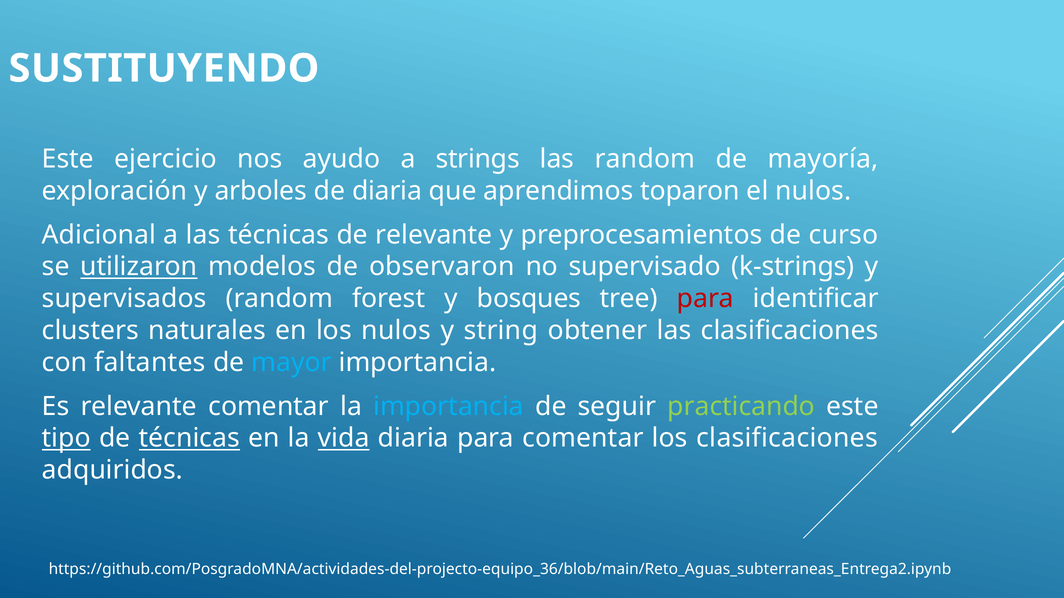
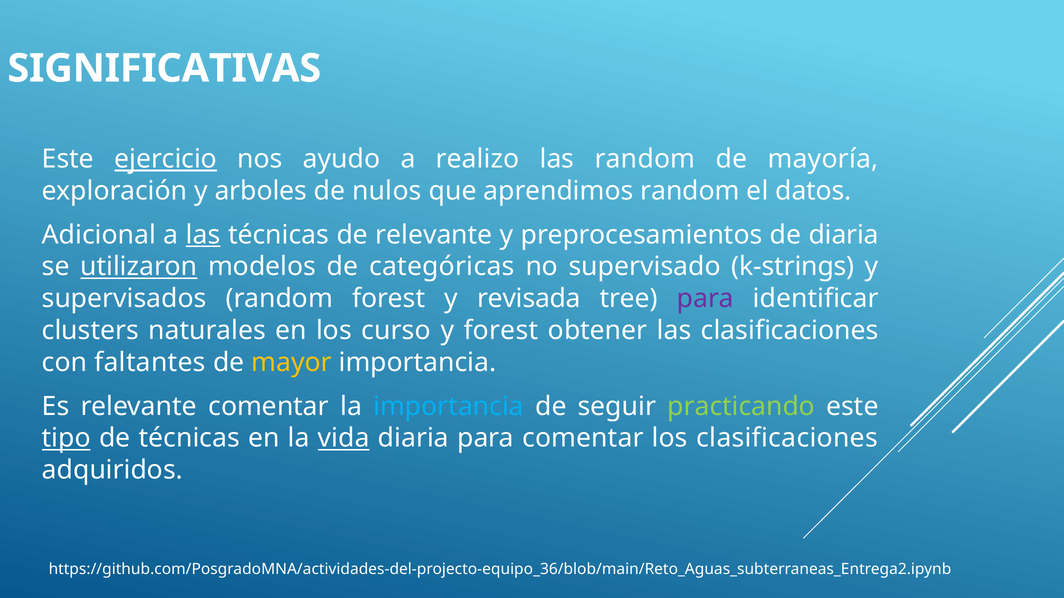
SUSTITUYENDO: SUSTITUYENDO -> SIGNIFICATIVAS (164, 69)
ejercicio underline: none -> present (166, 159)
strings: strings -> realizo (478, 159)
de diaria: diaria -> nulos (387, 191)
aprendimos toparon: toparon -> random (690, 191)
el nulos: nulos -> datos (813, 191)
las underline: none -> present (203, 235)
de curso: curso -> diaria (844, 235)
observaron: observaron -> categóricas (442, 267)
bosques: bosques -> revisada (529, 299)
para colour: red -> purple (705, 299)
los nulos: nulos -> curso (396, 331)
y string: string -> forest (501, 331)
mayor colour: light blue -> yellow (292, 363)
técnicas underline: present -> none (189, 439)
